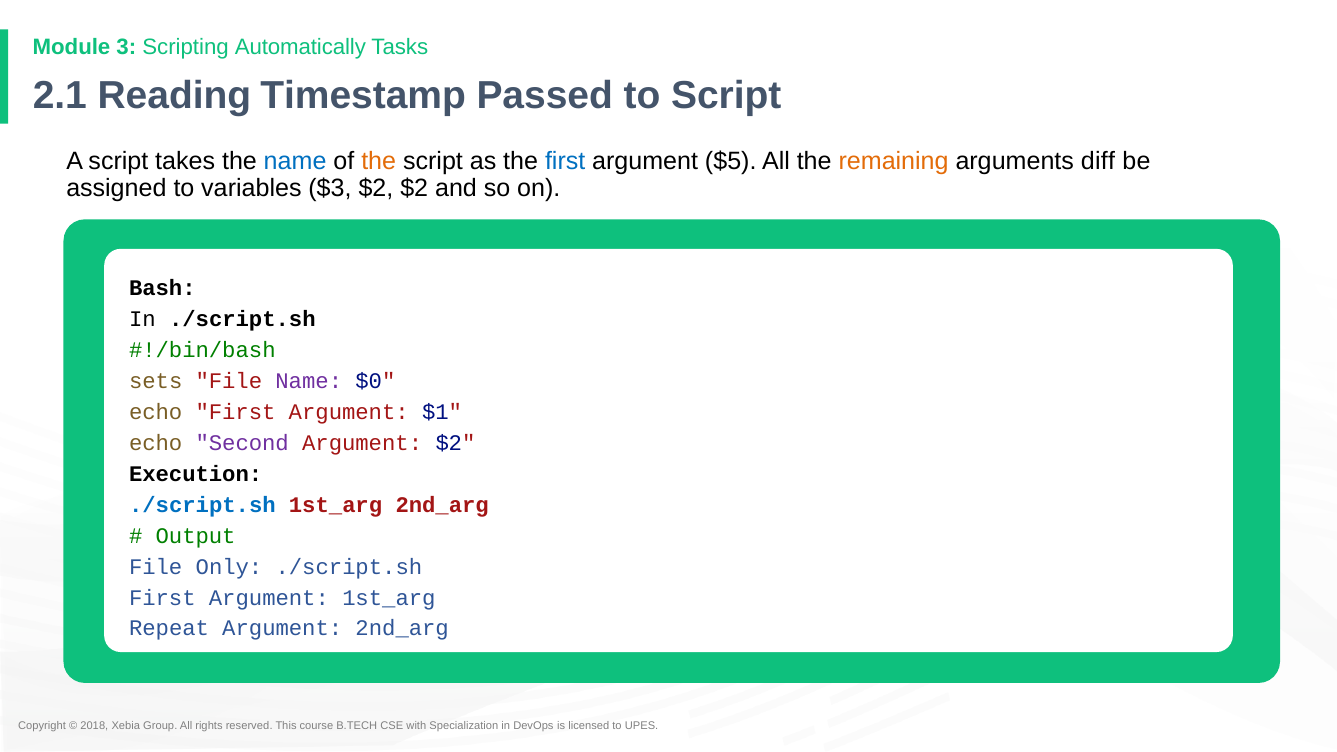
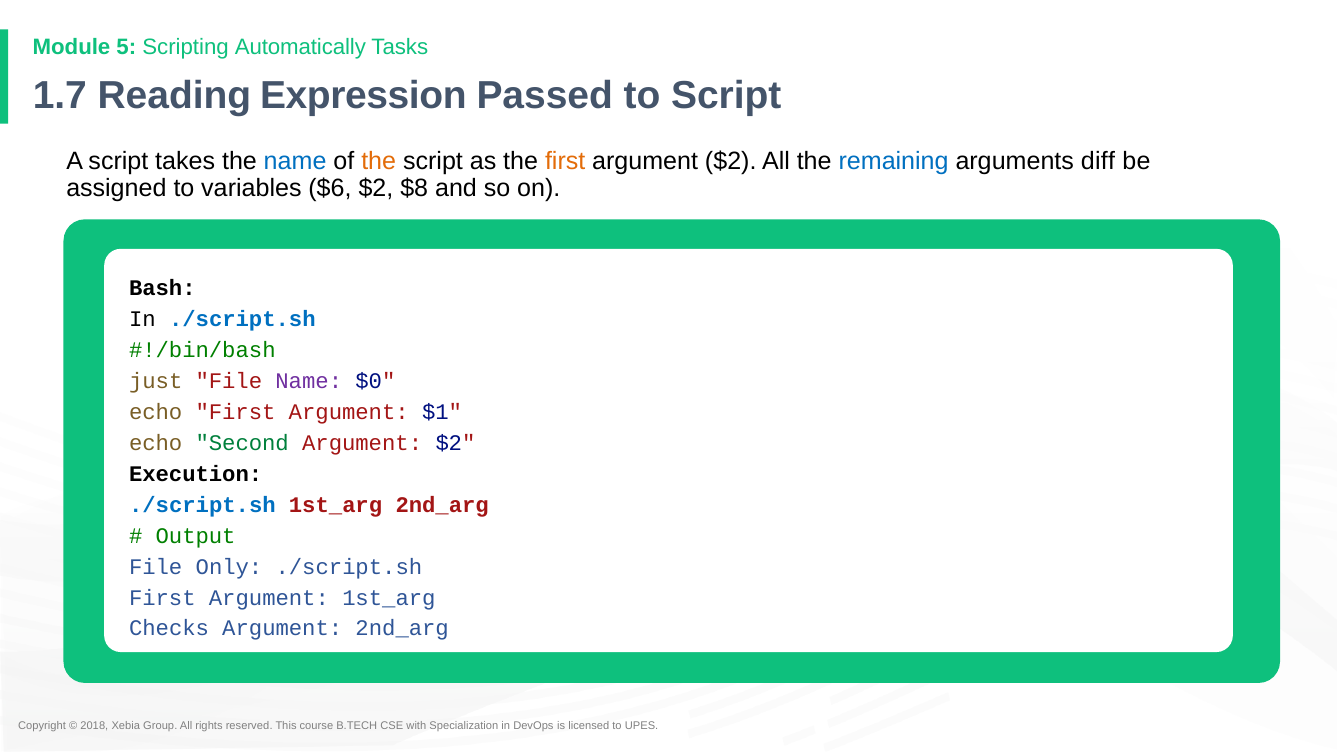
3: 3 -> 5 (126, 47)
2.1: 2.1 -> 1.7 (60, 95)
Timestamp: Timestamp -> Expression (363, 95)
first colour: blue -> orange (565, 161)
$5: $5 -> $2 (731, 161)
remaining colour: orange -> blue (894, 161)
$3: $3 -> $6 (330, 189)
$2 $2: $2 -> $8 (414, 189)
./script.sh colour: black -> blue (242, 320)
sets: sets -> just (156, 381)
Second colour: purple -> green (242, 443)
Repeat: Repeat -> Checks (169, 629)
